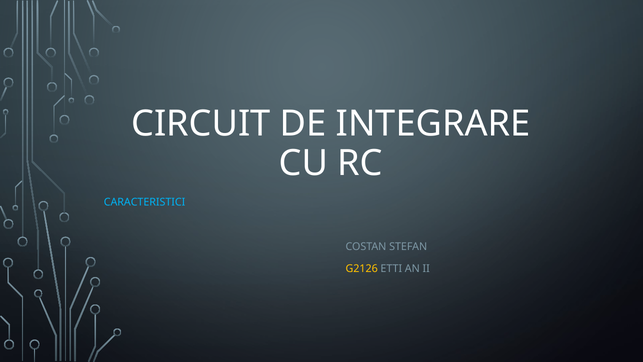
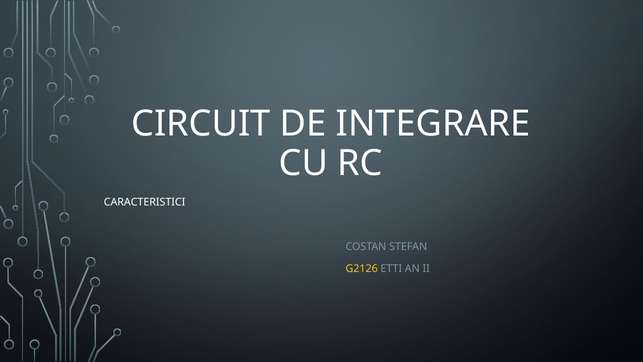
CARACTERISTICI colour: light blue -> white (145, 202)
